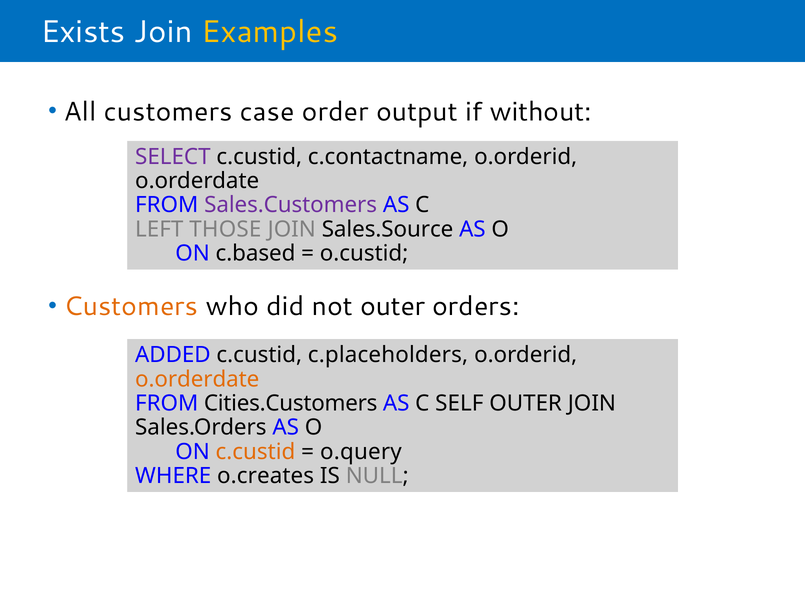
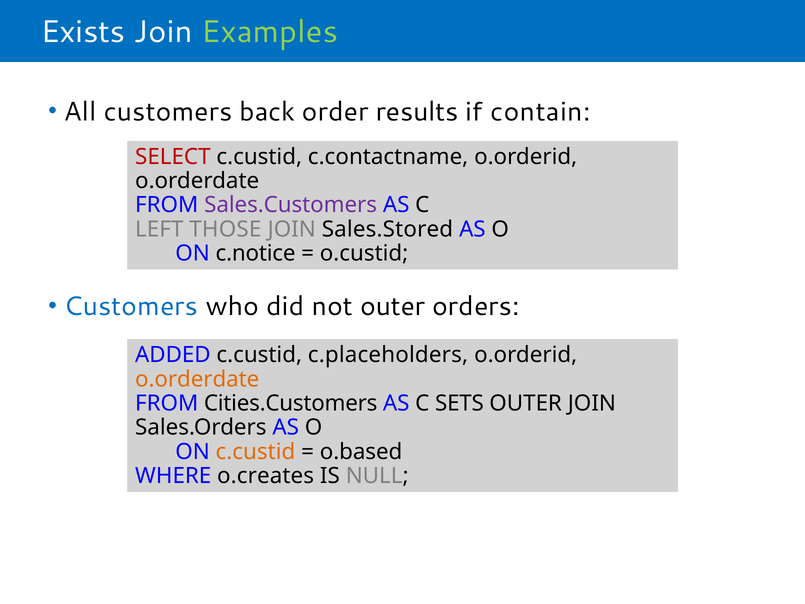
Examples colour: yellow -> light green (270, 32)
case: case -> back (267, 112)
output: output -> results (417, 112)
without: without -> contain (540, 112)
SELECT colour: purple -> red (173, 157)
Sales.Source: Sales.Source -> Sales.Stored (387, 229)
c.based: c.based -> c.notice (256, 253)
Customers colour: orange -> blue (131, 306)
SELF: SELF -> SETS (459, 403)
o.query: o.query -> o.based (361, 451)
